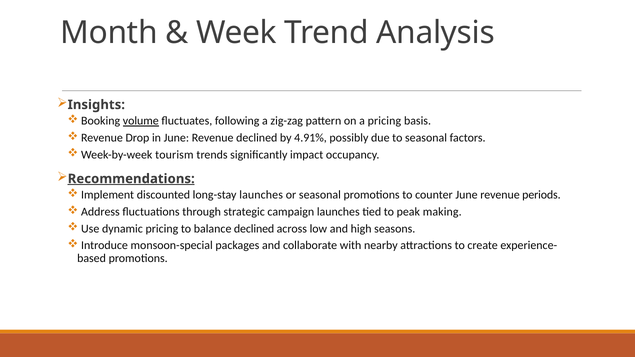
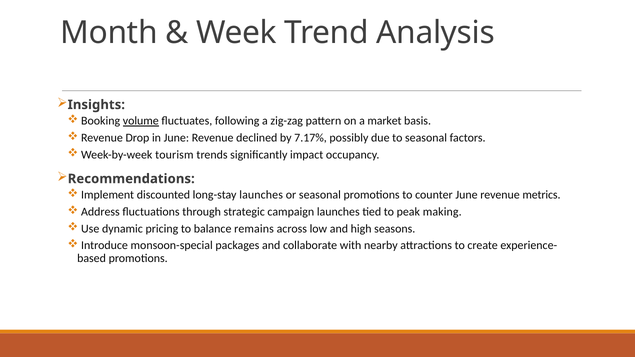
a pricing: pricing -> market (385, 121)
4.91%: 4.91% -> 7.17% (311, 138)
Recommendations underline: present -> none (131, 179)
periods: periods -> metrics (541, 195)
balance declined: declined -> remains (254, 229)
